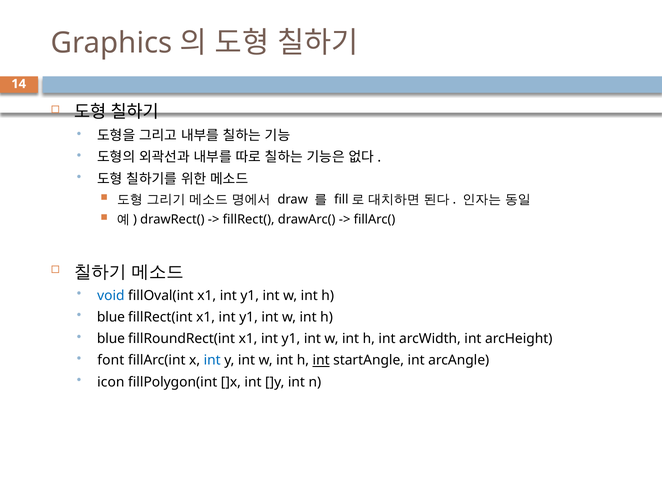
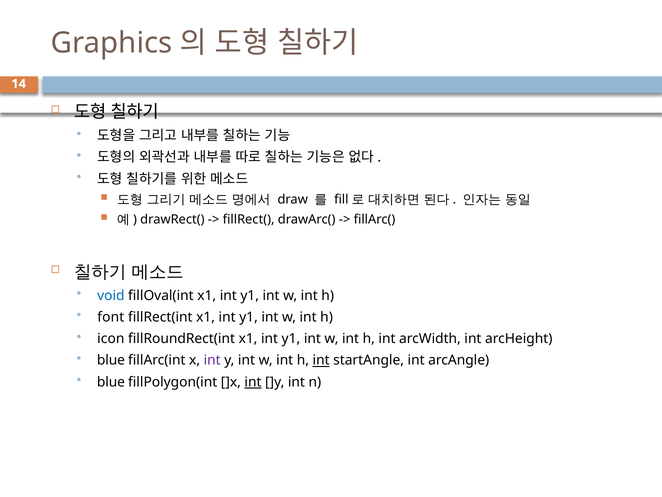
blue: blue -> font (111, 317)
blue: blue -> icon (111, 338)
font: font -> blue (111, 360)
int colour: blue -> purple (212, 360)
icon: icon -> blue (111, 382)
int underline: none -> present (253, 382)
